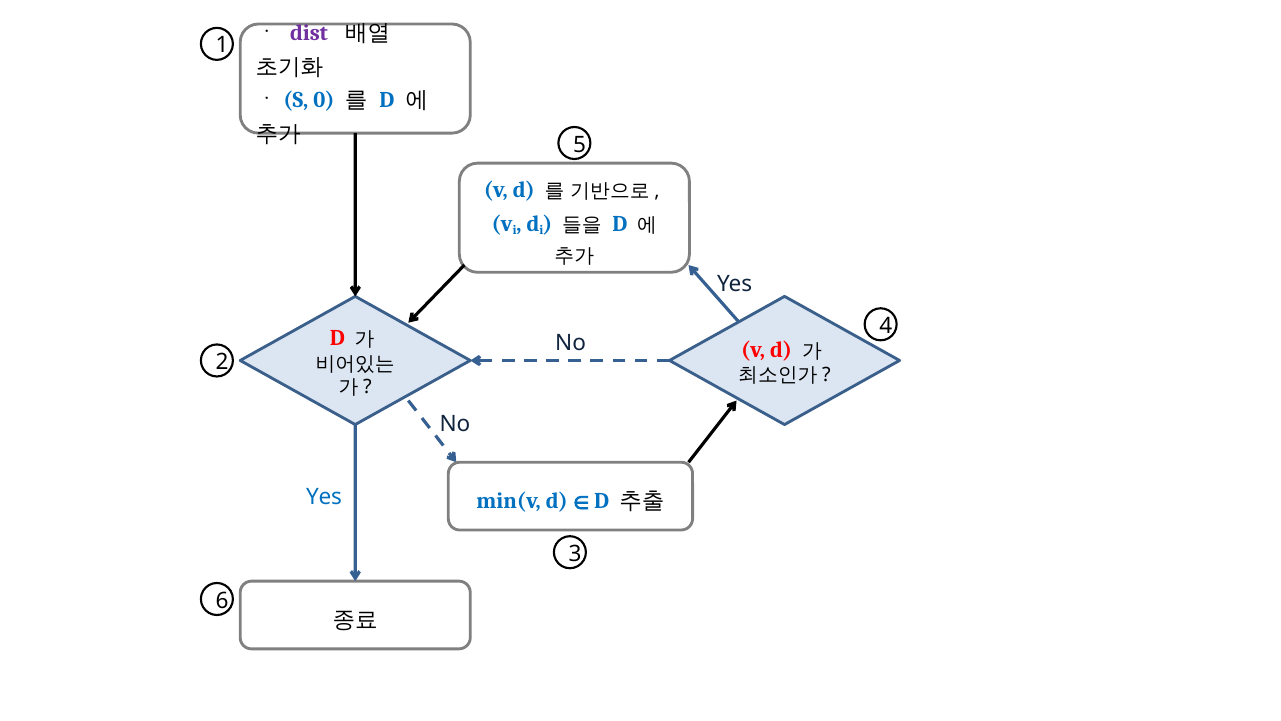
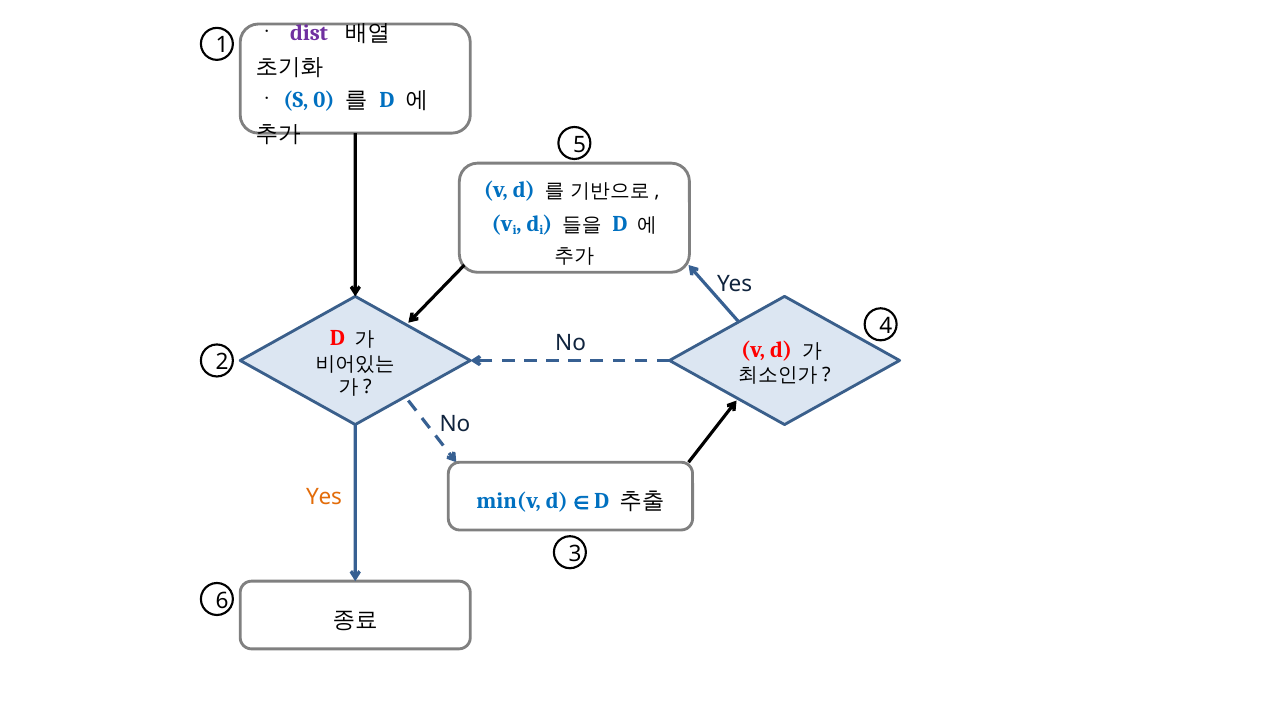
Yes colour: blue -> orange (324, 497)
